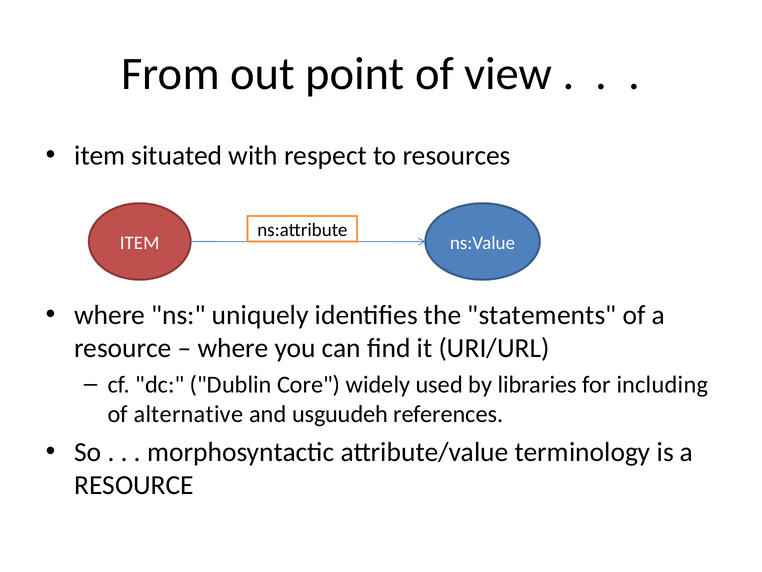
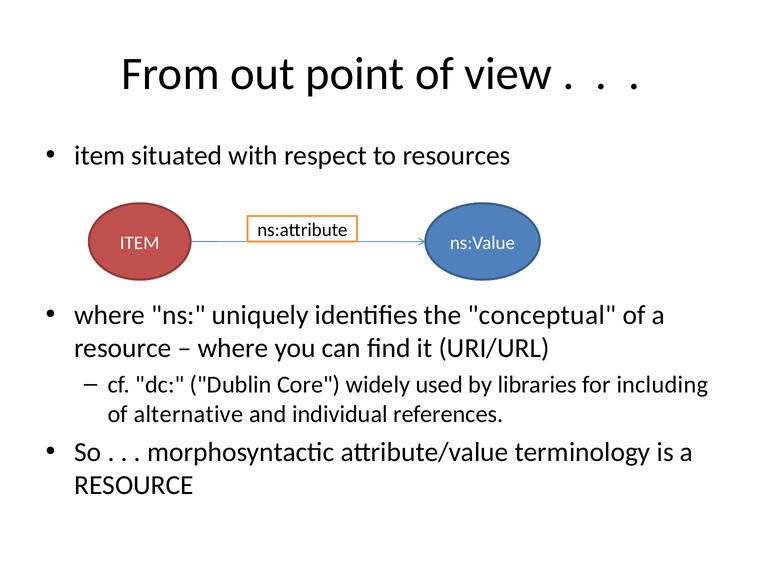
statements: statements -> conceptual (542, 315)
usguudeh: usguudeh -> individual (340, 414)
